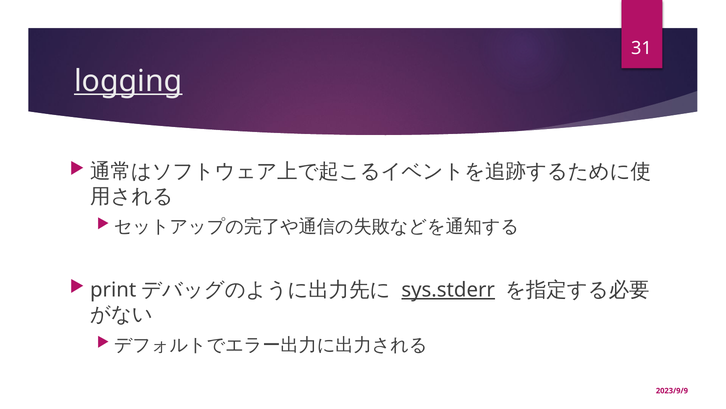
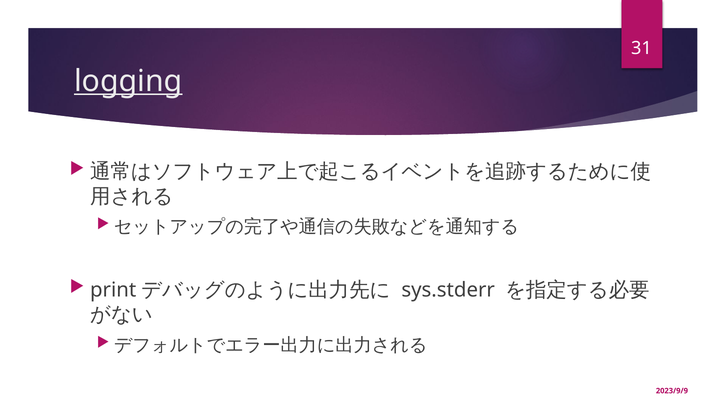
sys.stderr underline: present -> none (448, 289)
